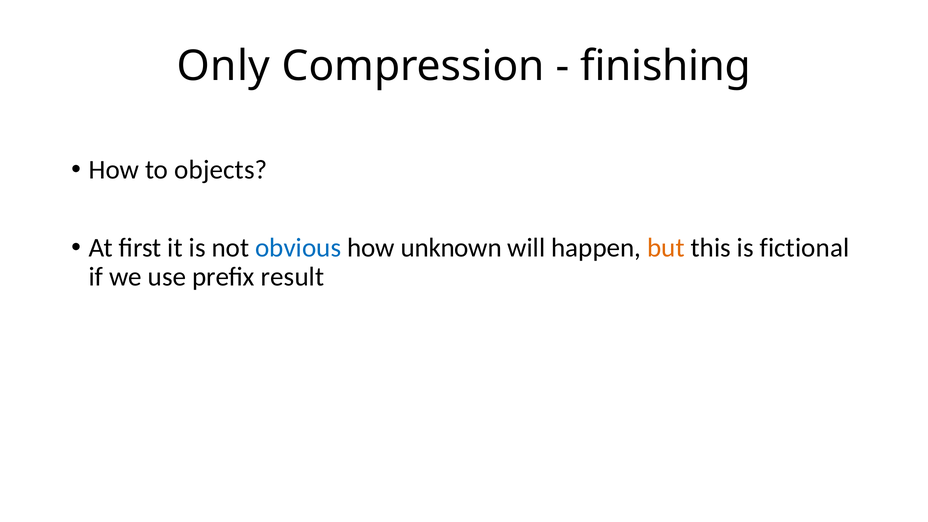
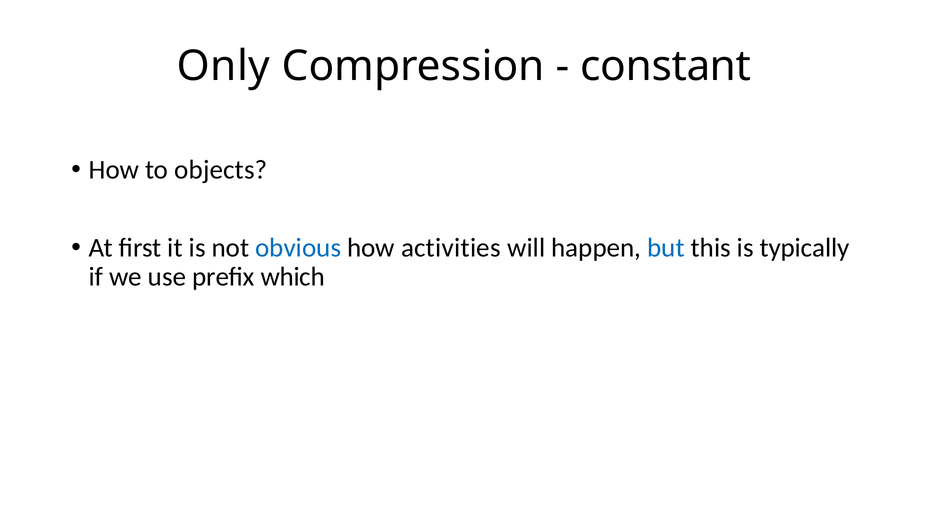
finishing: finishing -> constant (666, 66)
unknown: unknown -> activities (451, 248)
but colour: orange -> blue (666, 248)
fictional: fictional -> typically (805, 248)
result: result -> which (293, 277)
